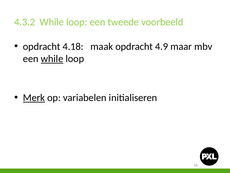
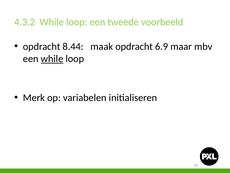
4.18: 4.18 -> 8.44 (73, 46)
4.9: 4.9 -> 6.9 (162, 46)
Merk underline: present -> none (34, 97)
